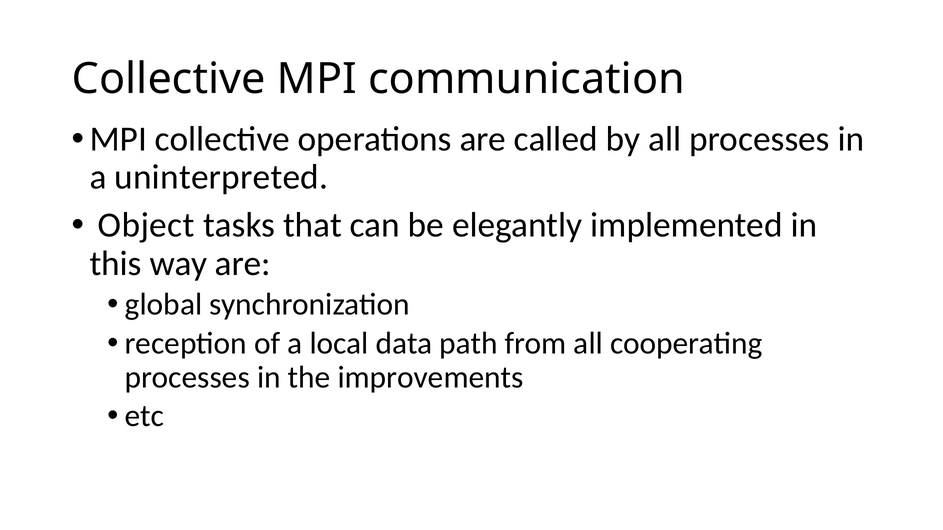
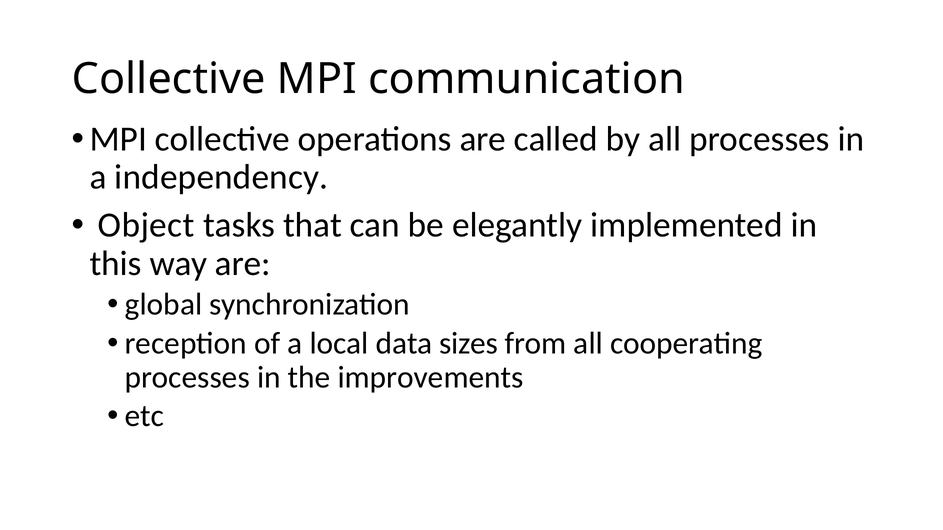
uninterpreted: uninterpreted -> independency (221, 177)
path: path -> sizes (469, 344)
